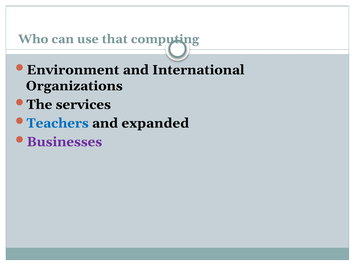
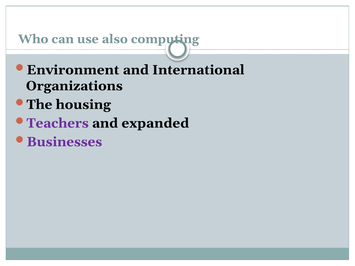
that: that -> also (115, 39)
services: services -> housing (83, 105)
Teachers colour: blue -> purple (58, 123)
